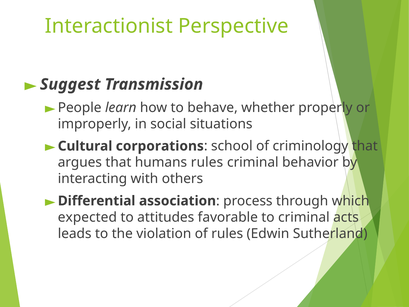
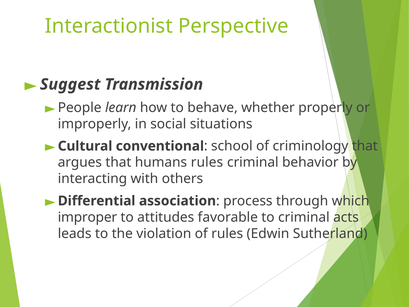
corporations: corporations -> conventional (160, 146)
expected: expected -> improper (87, 217)
